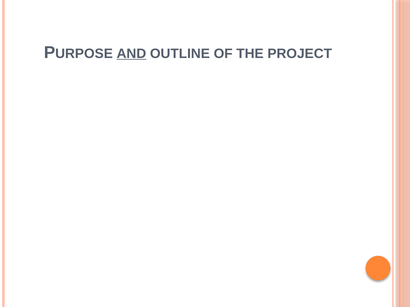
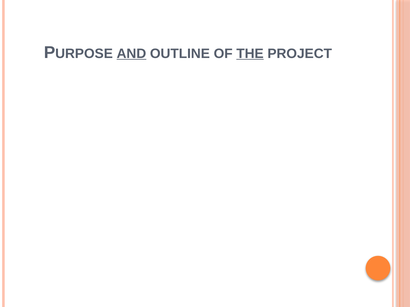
THE underline: none -> present (250, 54)
